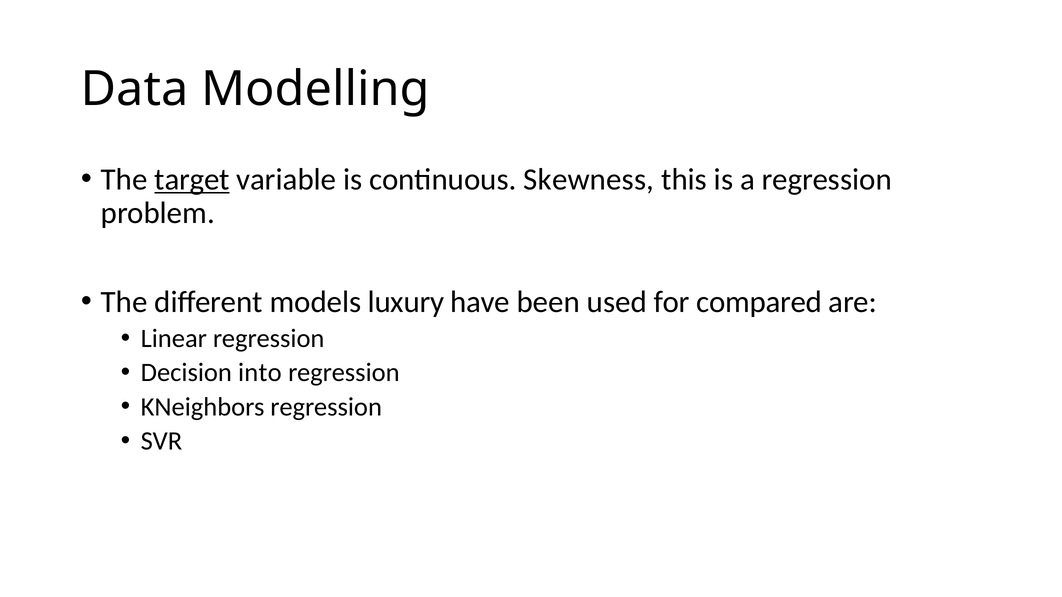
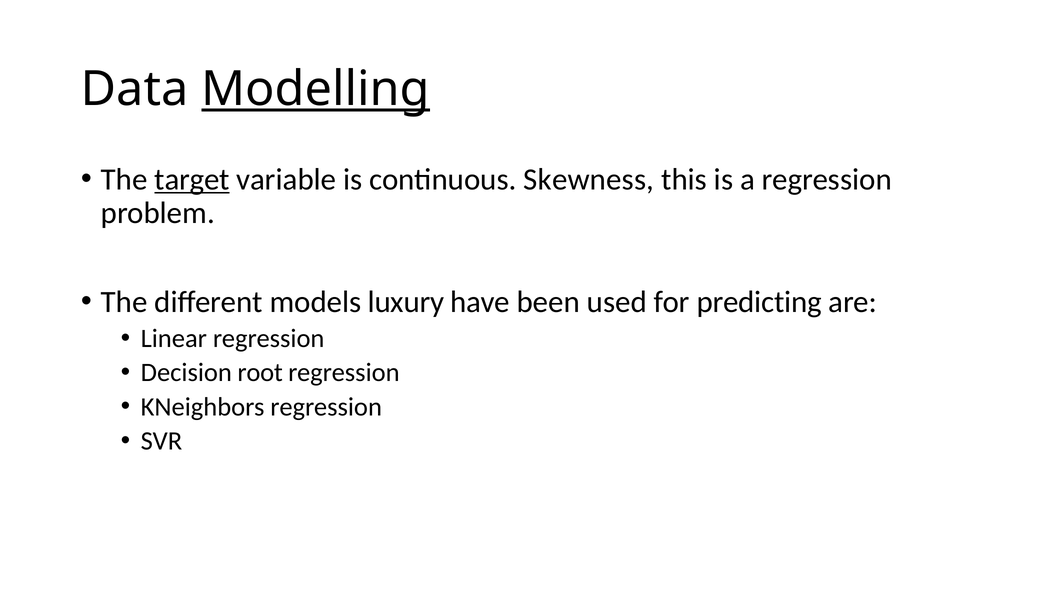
Modelling underline: none -> present (316, 89)
compared: compared -> predicting (759, 302)
into: into -> root (260, 373)
